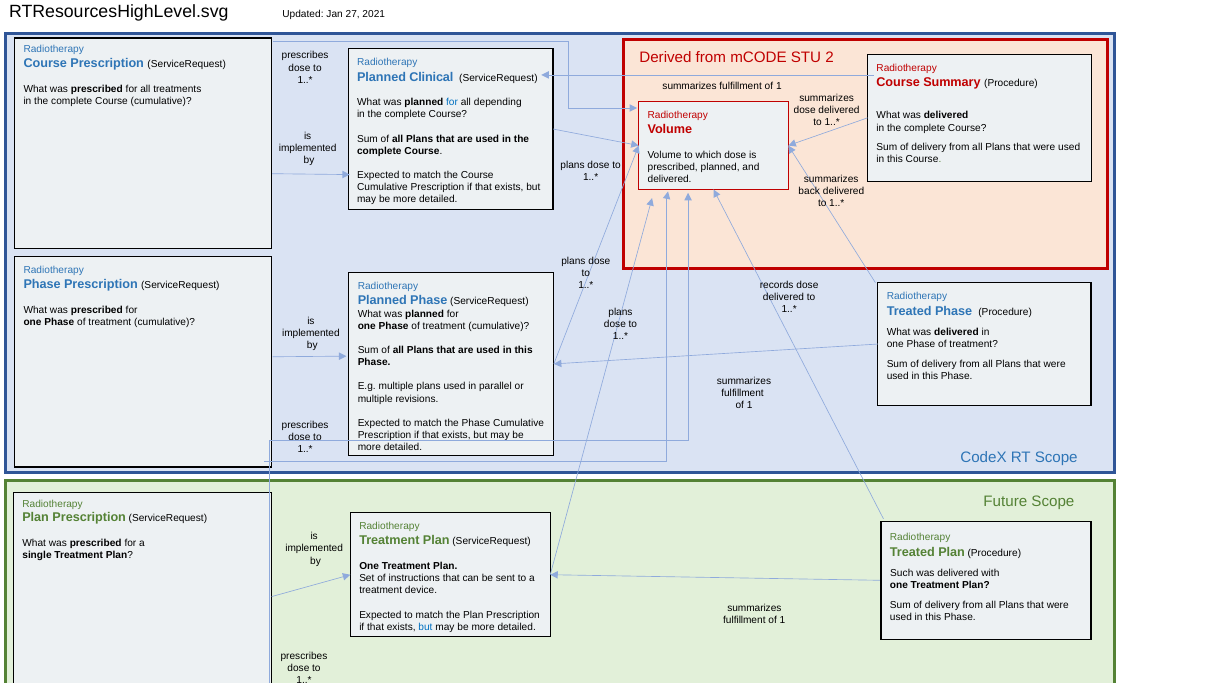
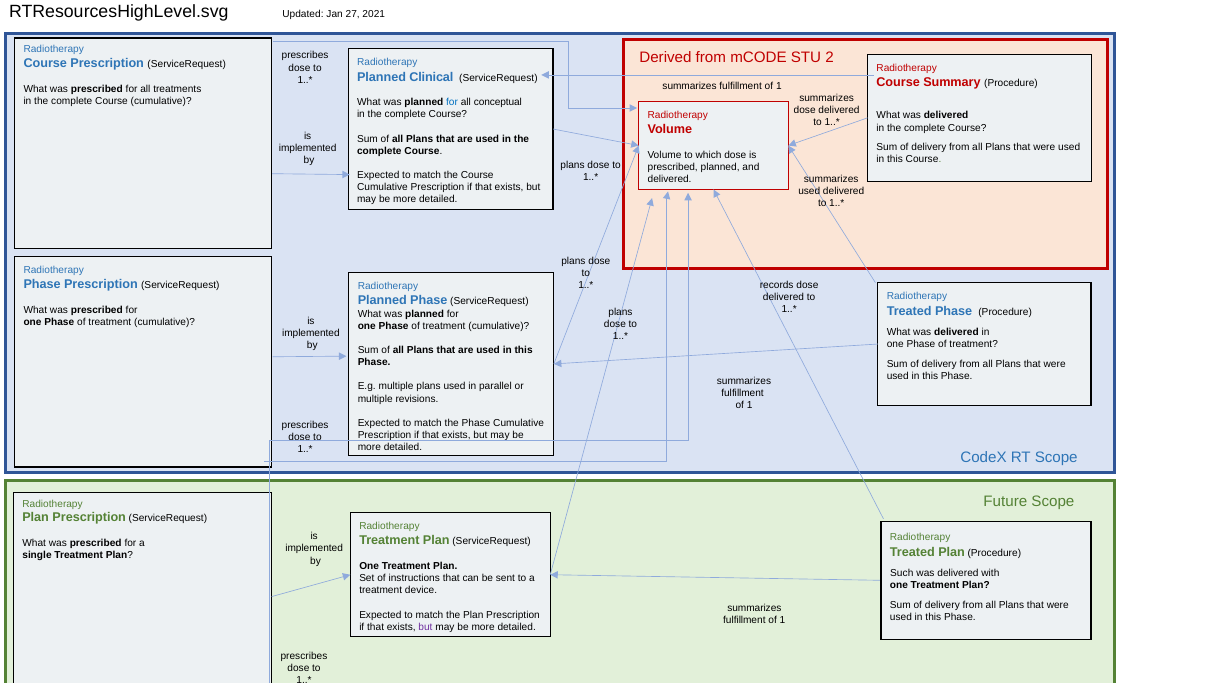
depending: depending -> conceptual (498, 103)
back: back -> used (809, 191)
but colour: blue -> purple (425, 627)
